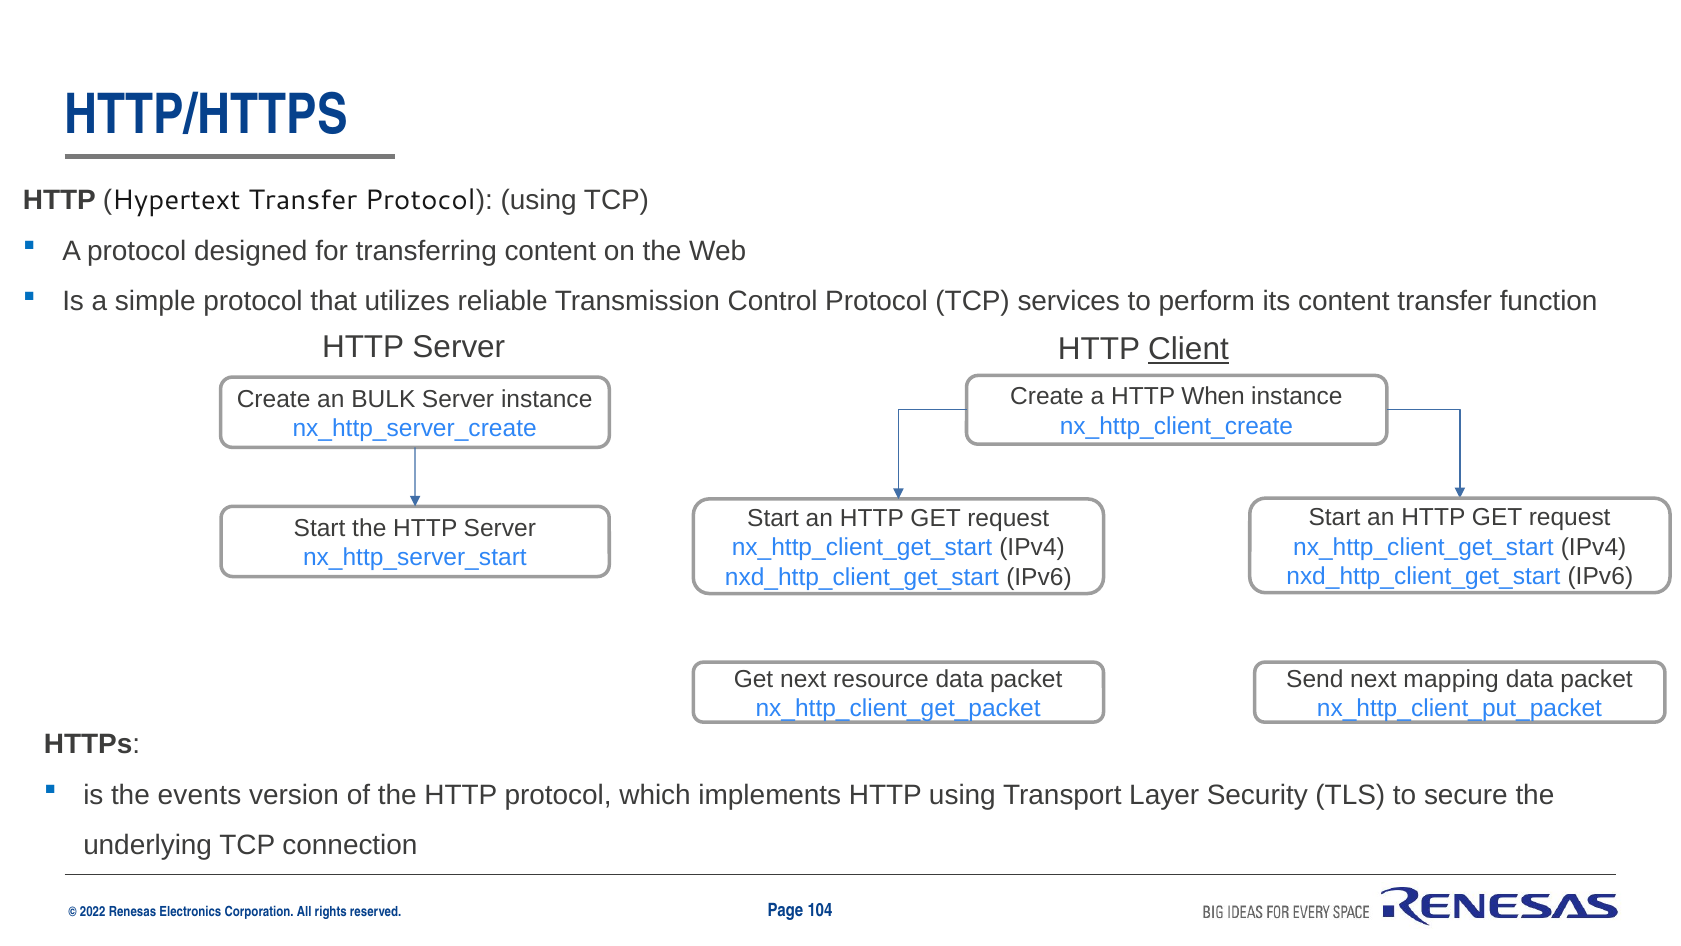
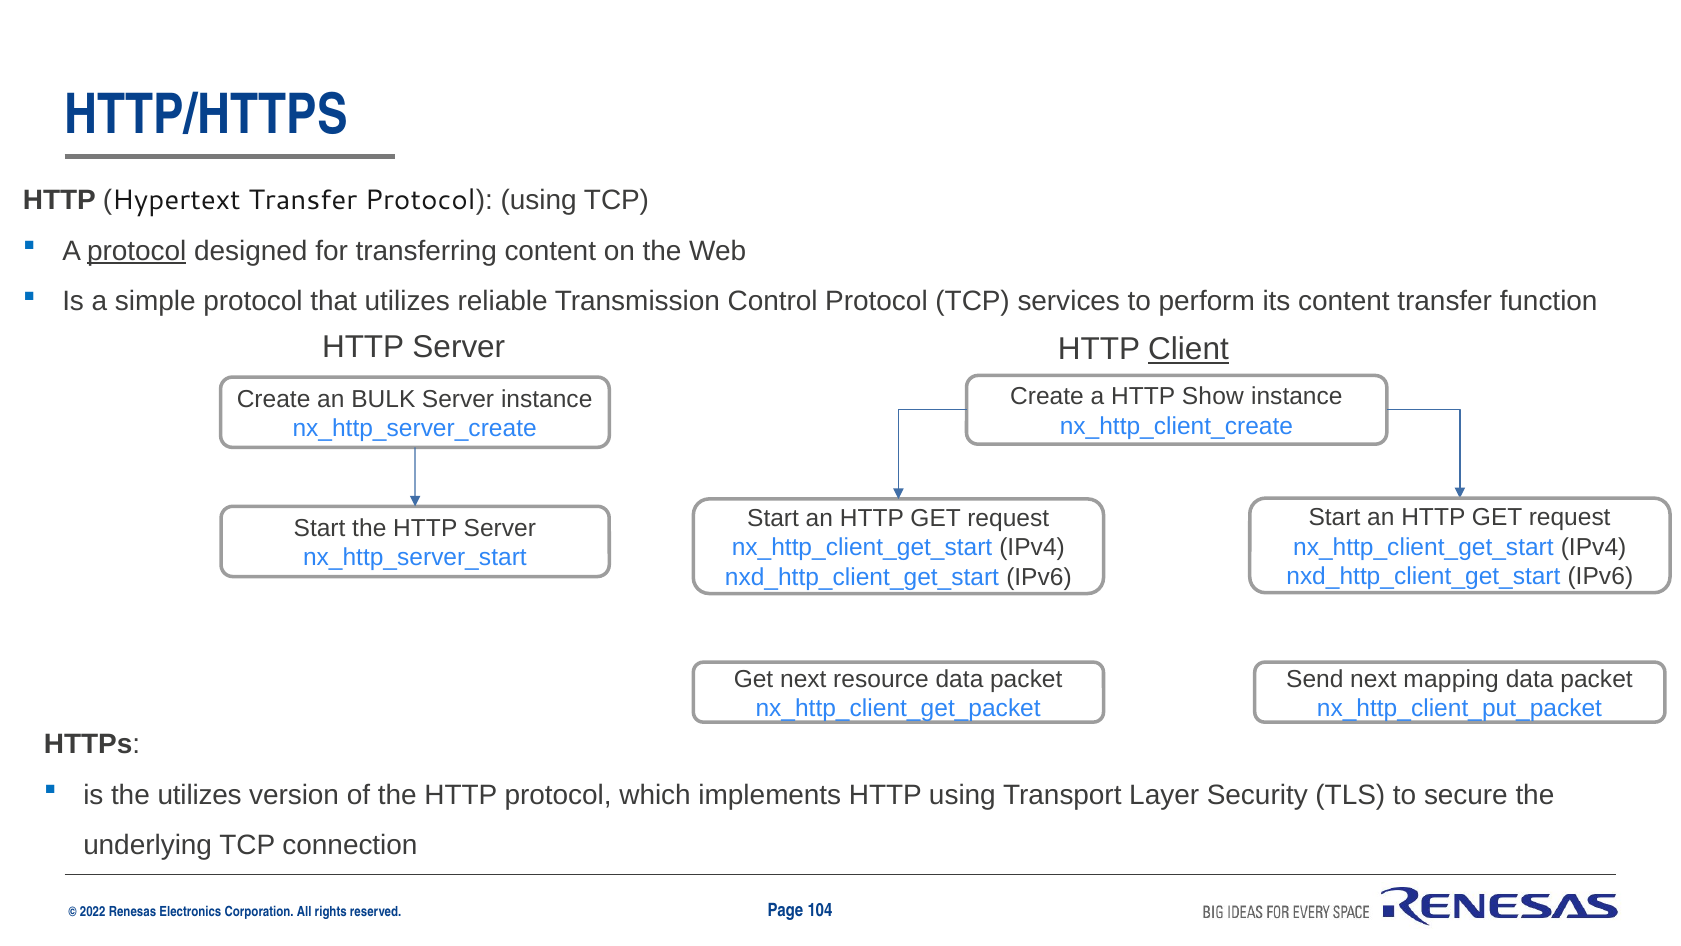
protocol underline: none -> present (137, 251)
When: When -> Show (1213, 397)
the events: events -> utilizes (200, 794)
